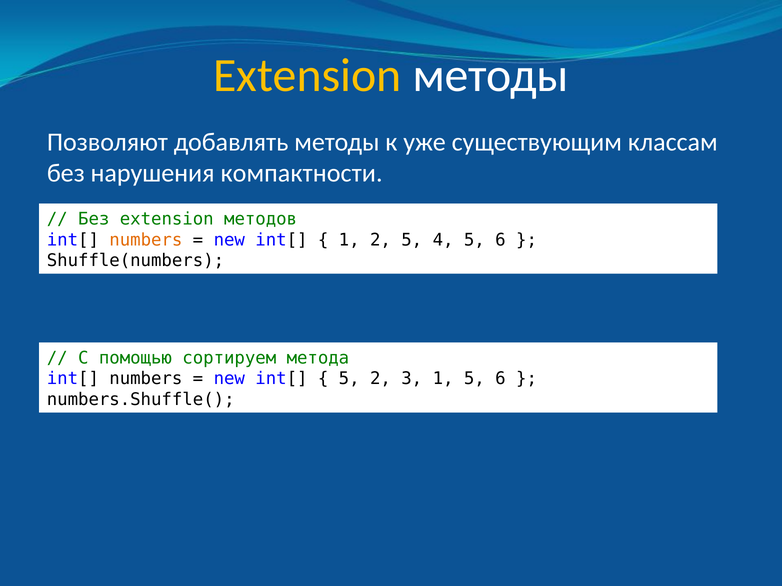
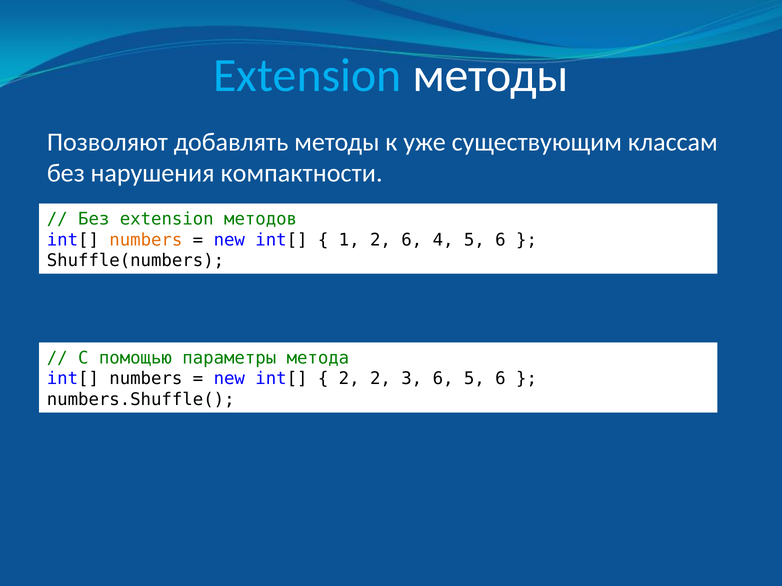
Extension colour: yellow -> light blue (307, 76)
2 5: 5 -> 6 (412, 240)
сортируем: сортируем -> параметры (229, 358)
5: 5 -> 2 (349, 379)
3 1: 1 -> 6 (443, 379)
